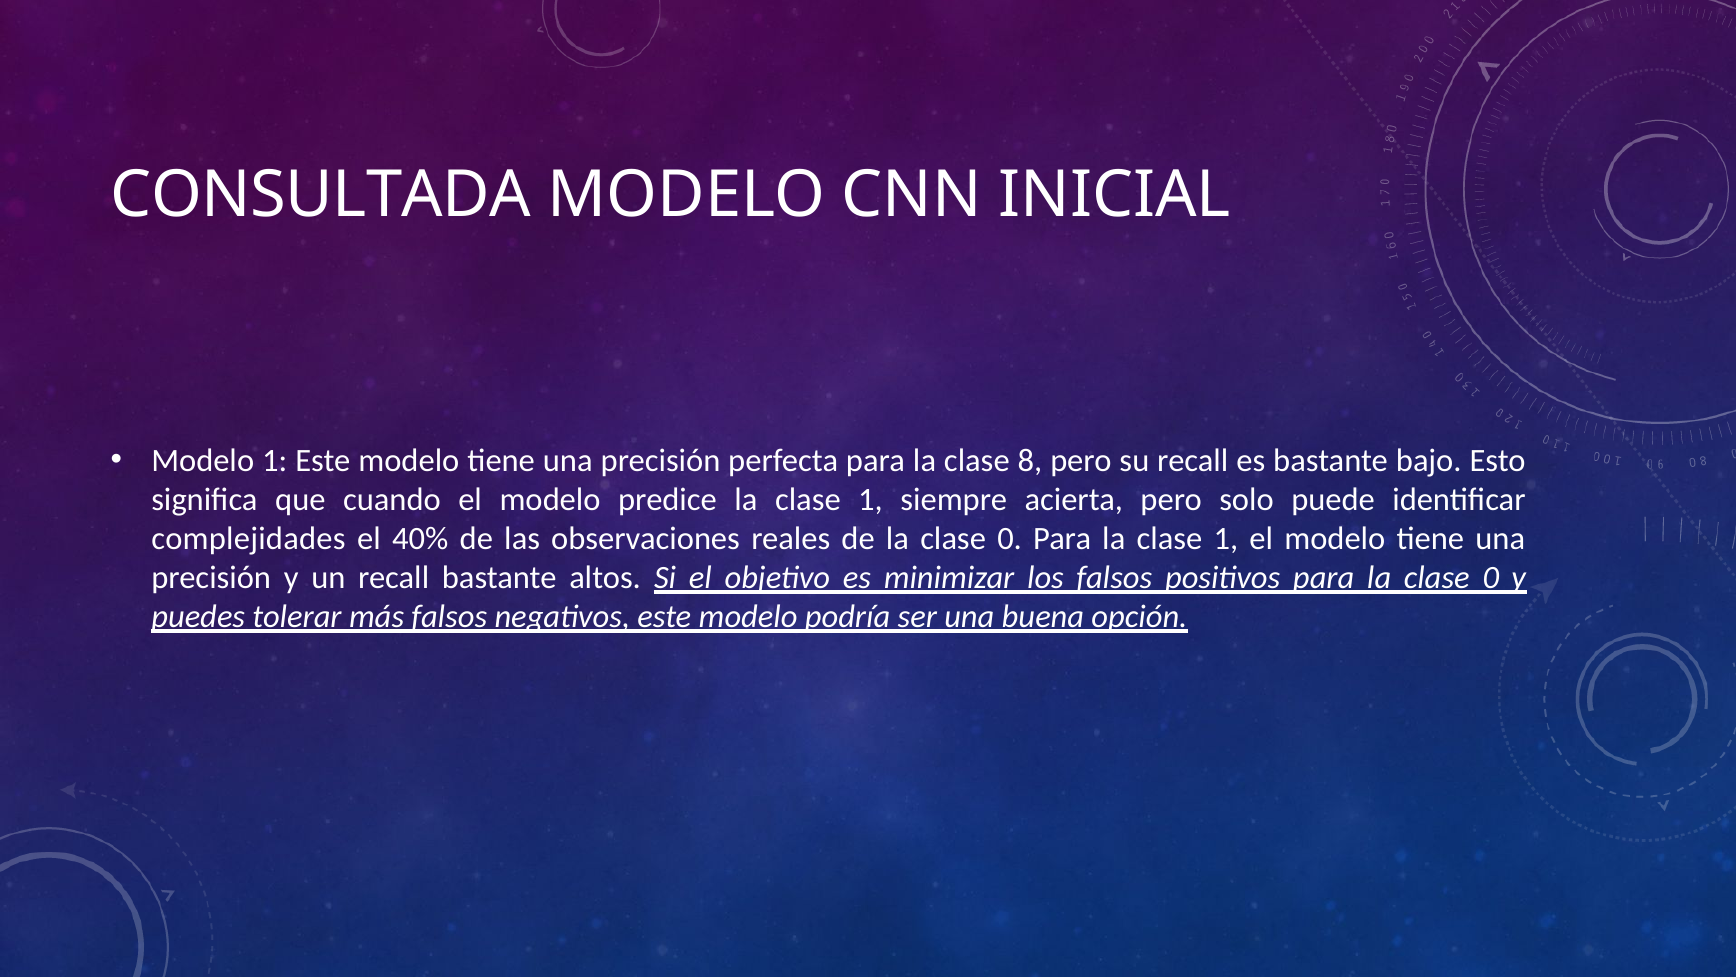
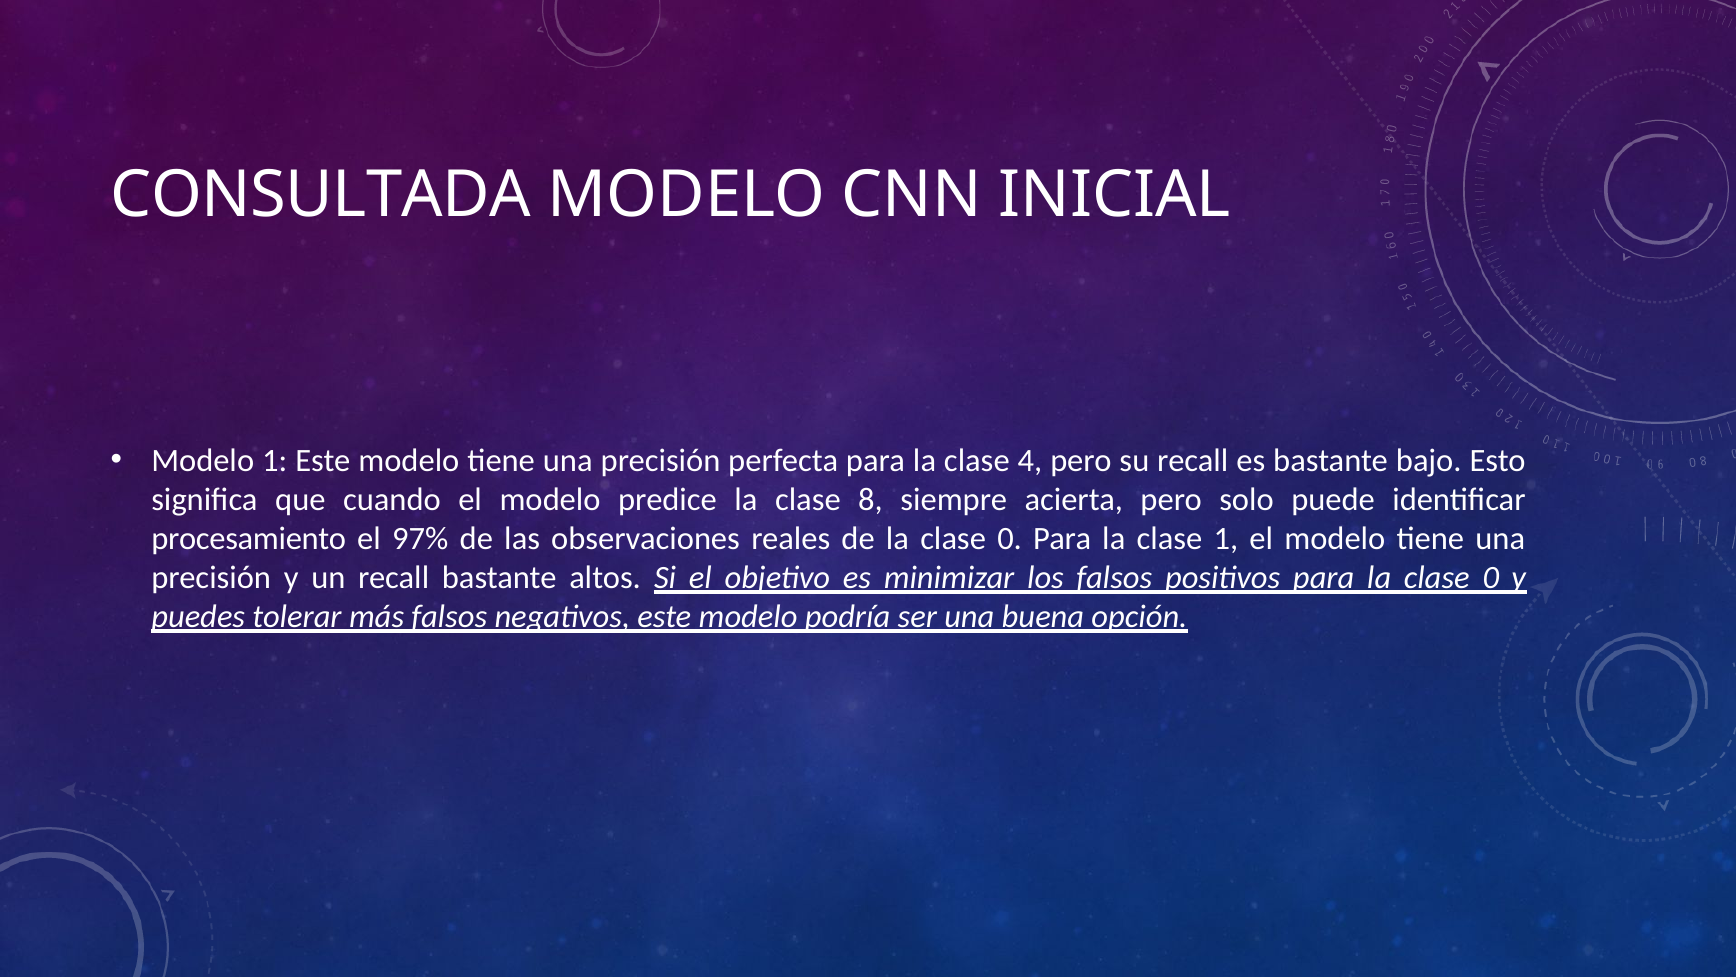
8: 8 -> 4 (1030, 460)
predice la clase 1: 1 -> 8 (870, 499)
complejidades: complejidades -> procesamiento (249, 538)
40%: 40% -> 97% (420, 538)
